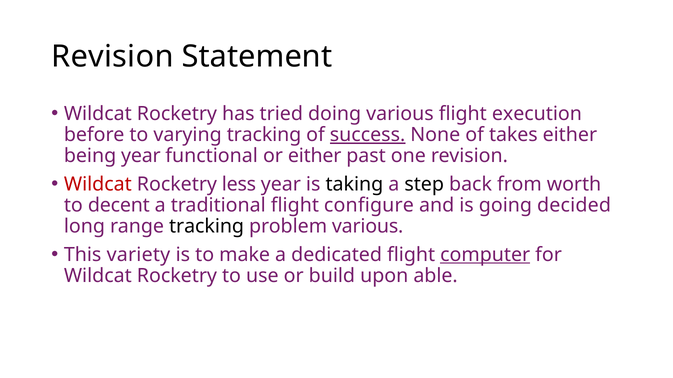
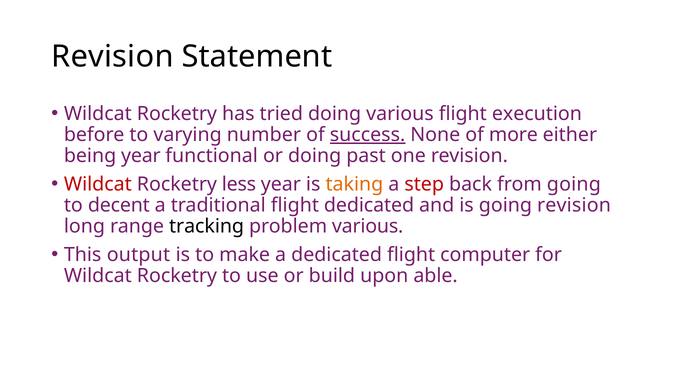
varying tracking: tracking -> number (264, 135)
takes: takes -> more (513, 135)
or either: either -> doing (315, 156)
taking colour: black -> orange (354, 184)
step colour: black -> red (424, 184)
from worth: worth -> going (574, 184)
flight configure: configure -> dedicated (369, 206)
going decided: decided -> revision (574, 206)
variety: variety -> output (138, 255)
computer underline: present -> none (485, 255)
